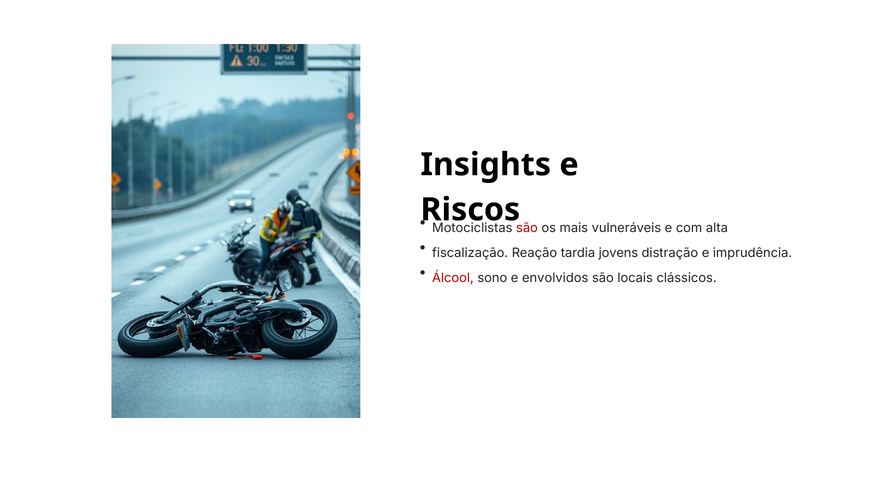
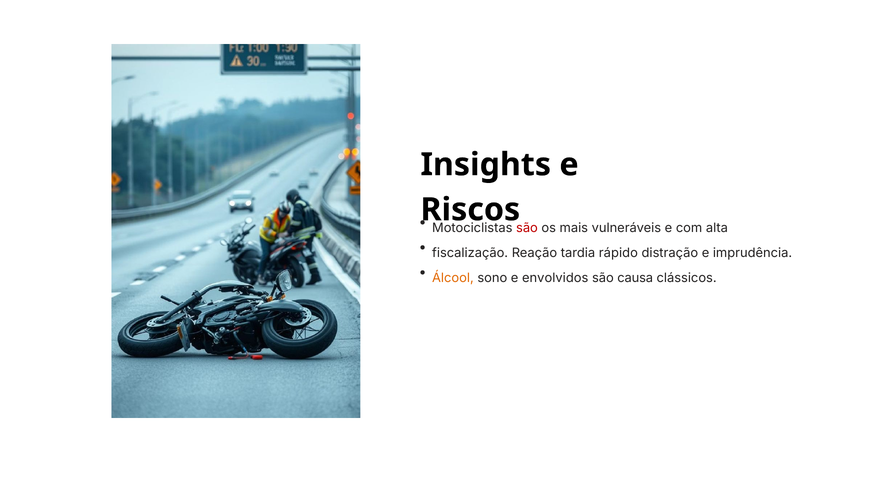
jovens: jovens -> rápido (618, 253)
Álcool colour: red -> orange (453, 278)
locais: locais -> causa (635, 278)
